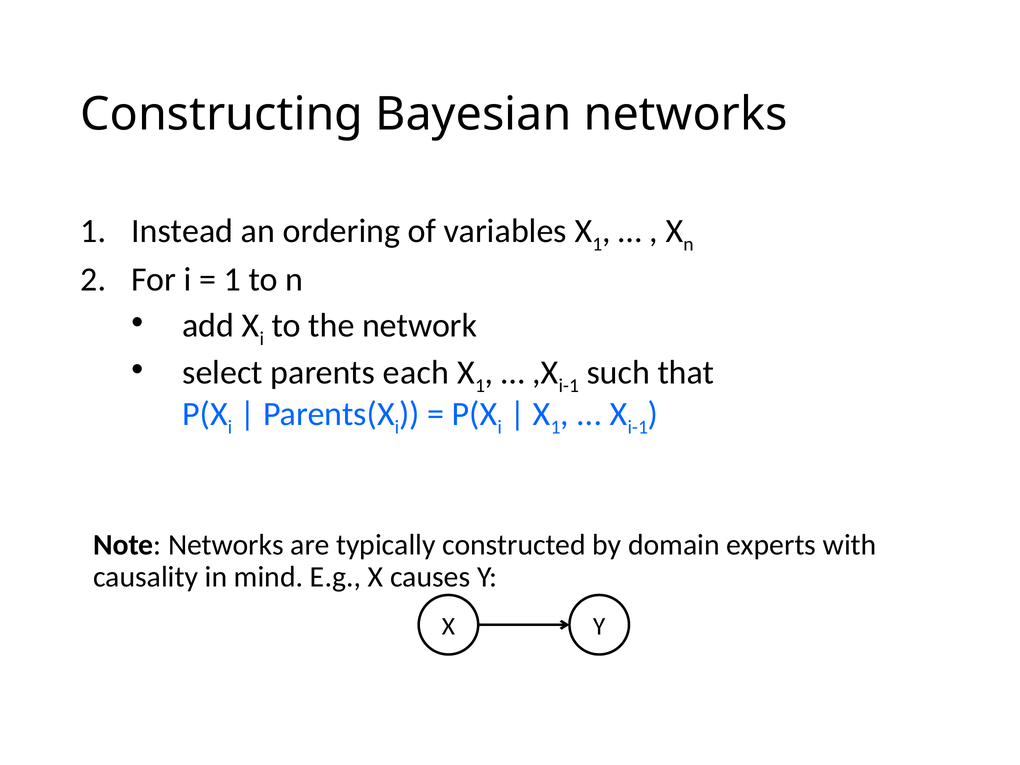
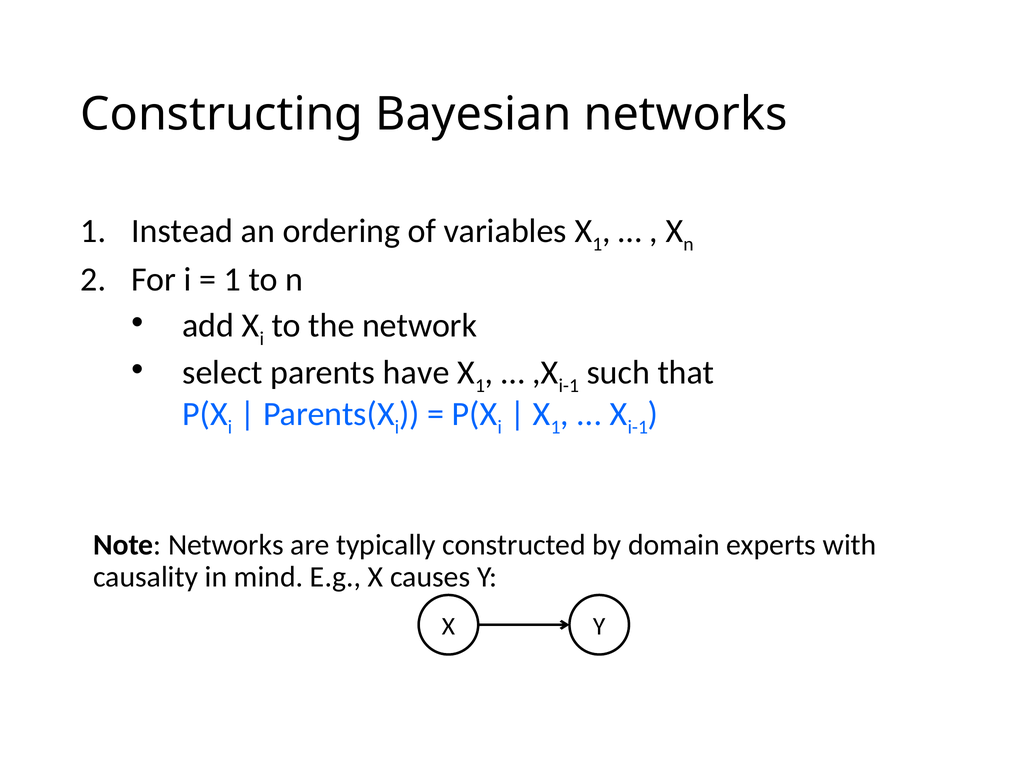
each: each -> have (416, 372)
